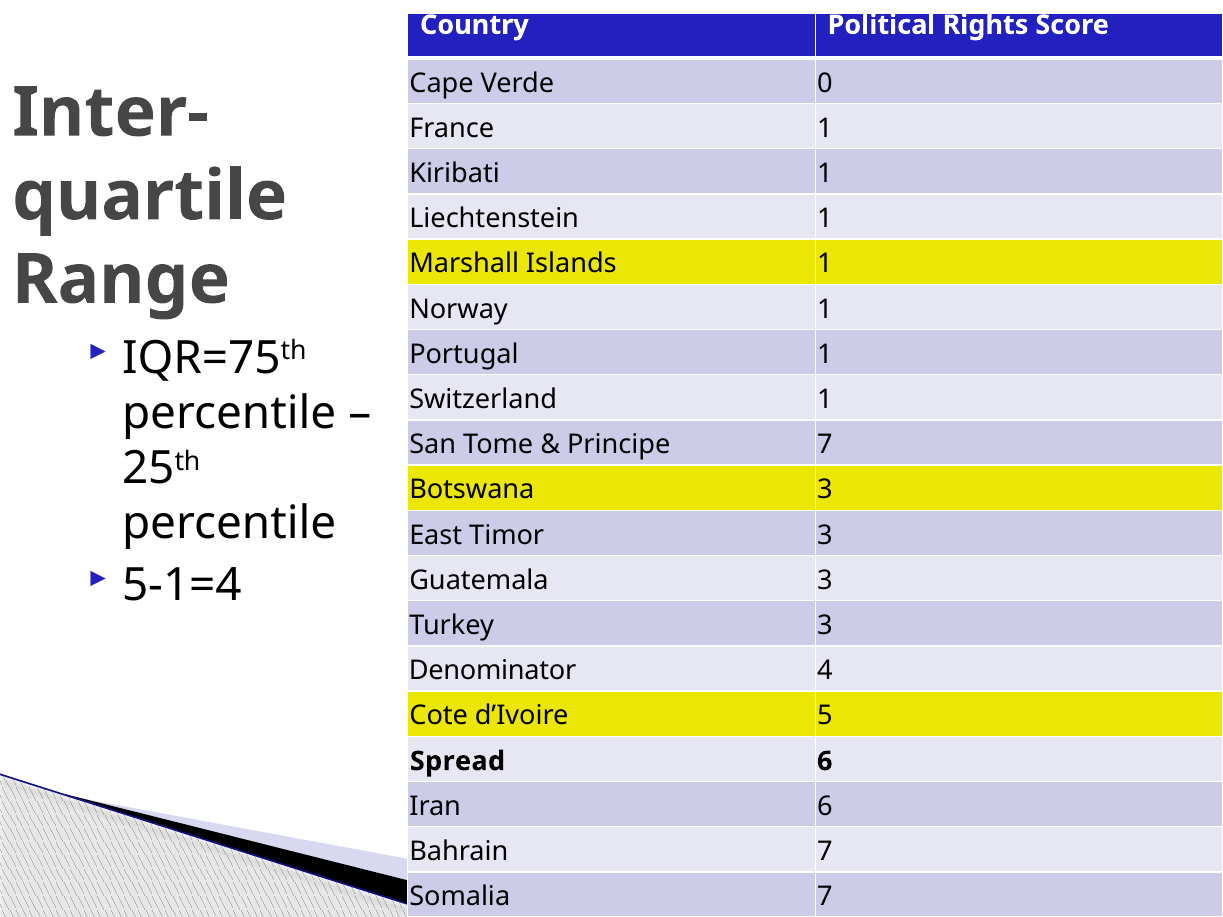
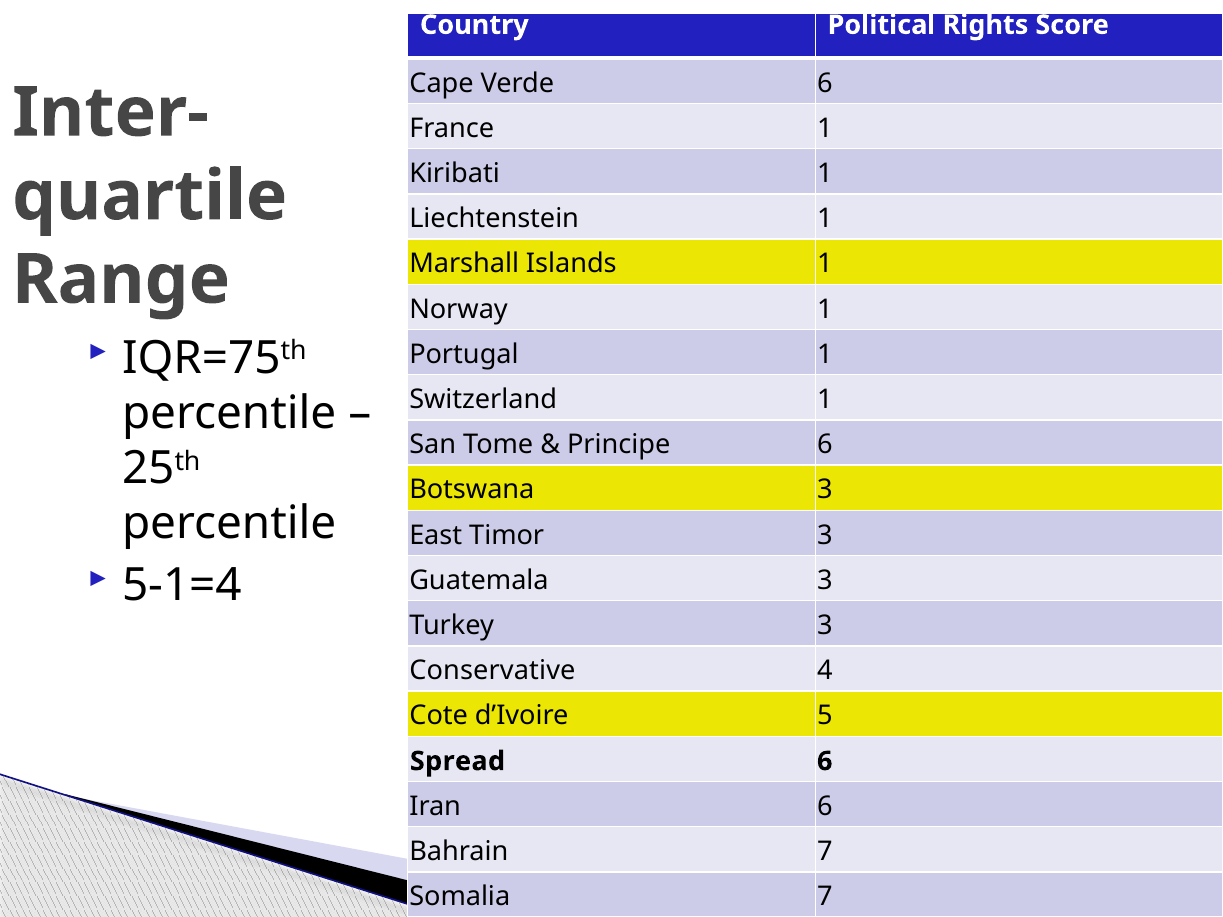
Verde 0: 0 -> 6 (825, 83)
Principe 7: 7 -> 6 (825, 445)
Denominator: Denominator -> Conservative (492, 671)
